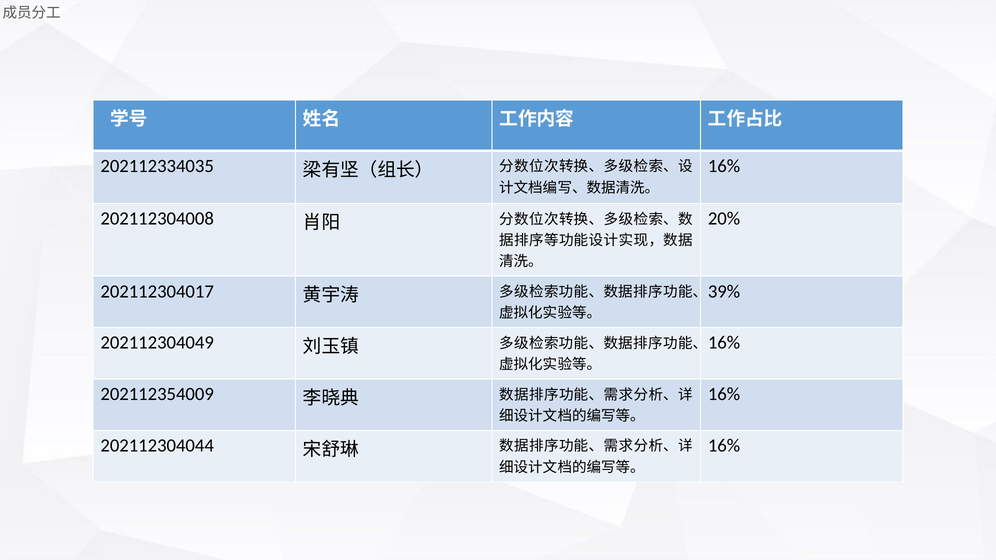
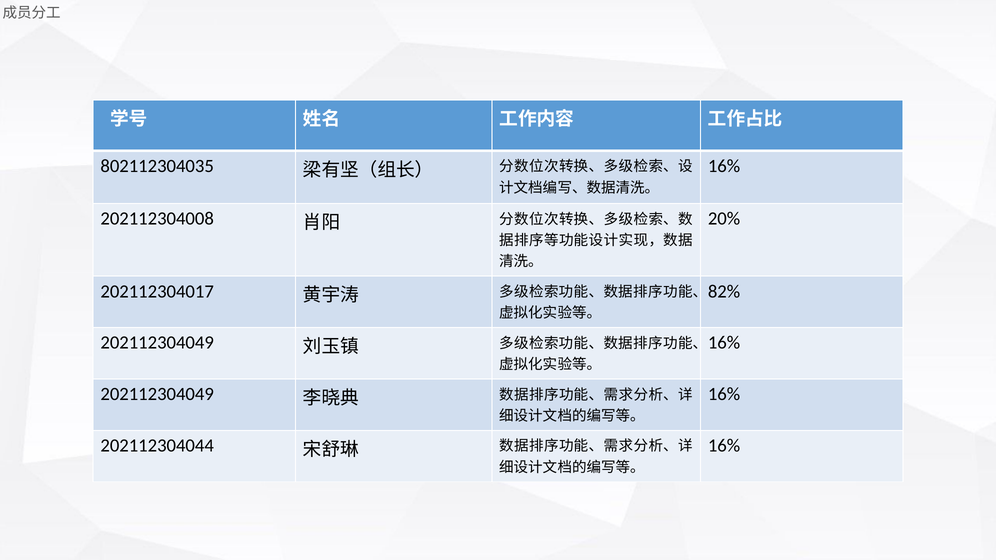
202112334035: 202112334035 -> 802112304035 (157, 166)
39%: 39% -> 82% (724, 291)
202112354009: 202112354009 -> 202112304049 (157, 394)
